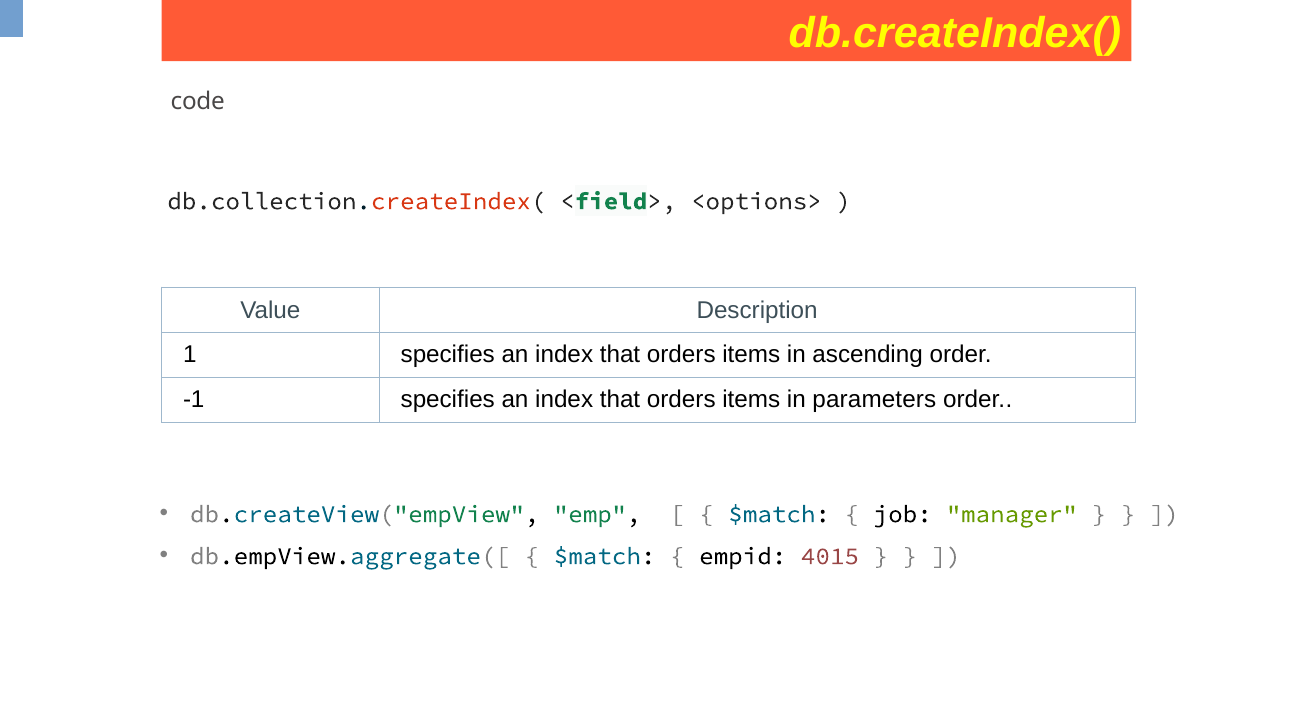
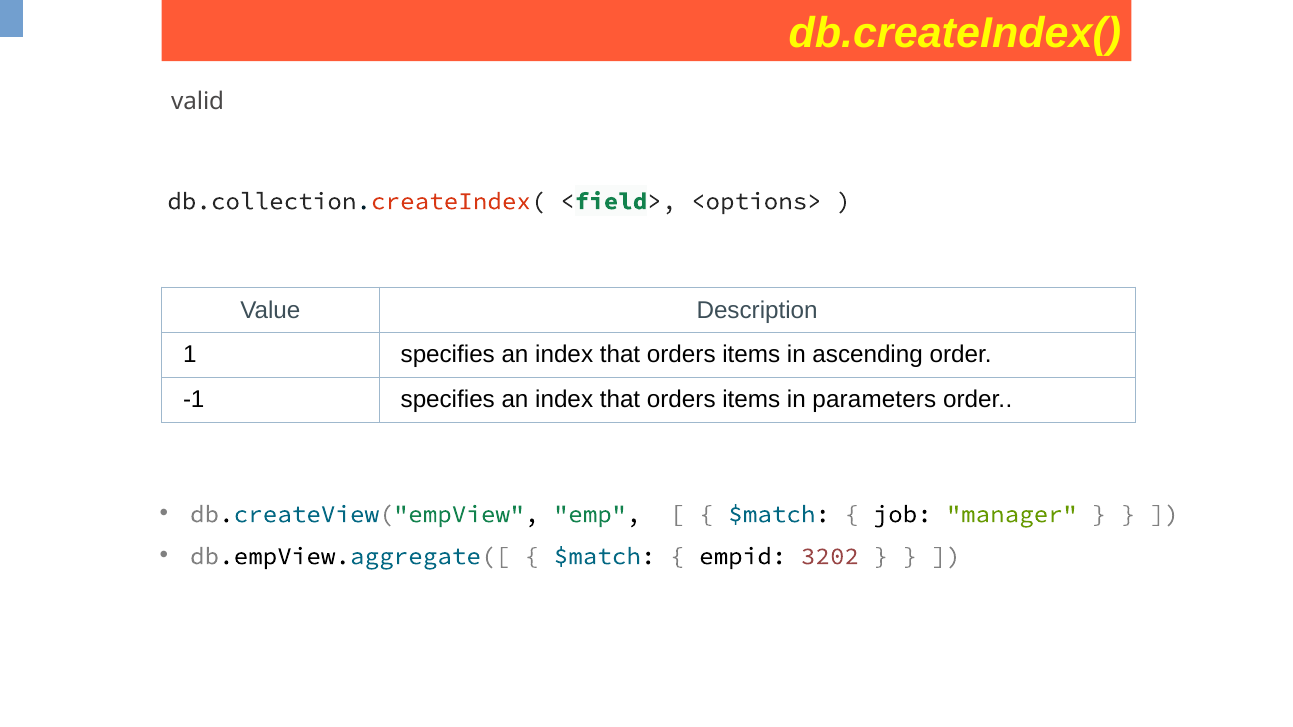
code: code -> valid (198, 102)
4015: 4015 -> 3202 (830, 556)
